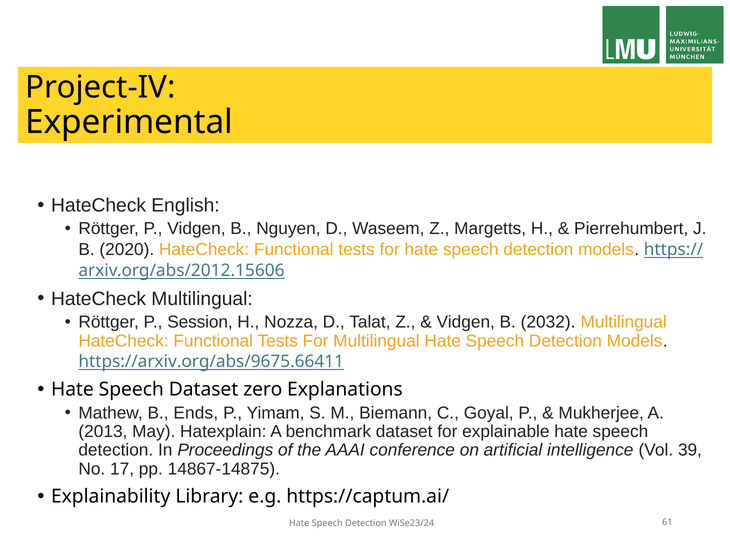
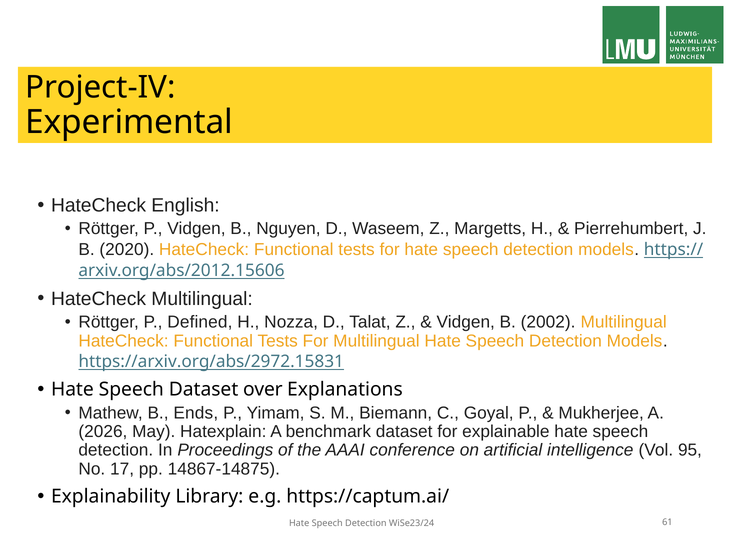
Session: Session -> Defined (200, 322)
2032: 2032 -> 2002 (548, 322)
https://arxiv.org/abs/9675.66411: https://arxiv.org/abs/9675.66411 -> https://arxiv.org/abs/2972.15831 (211, 361)
zero: zero -> over (263, 389)
2013: 2013 -> 2026 (103, 431)
39: 39 -> 95 (690, 450)
